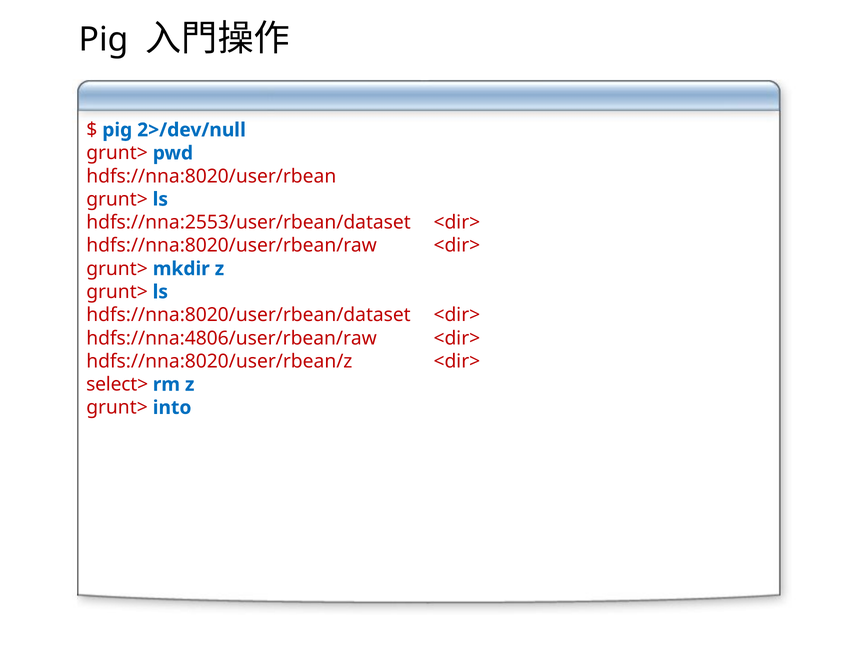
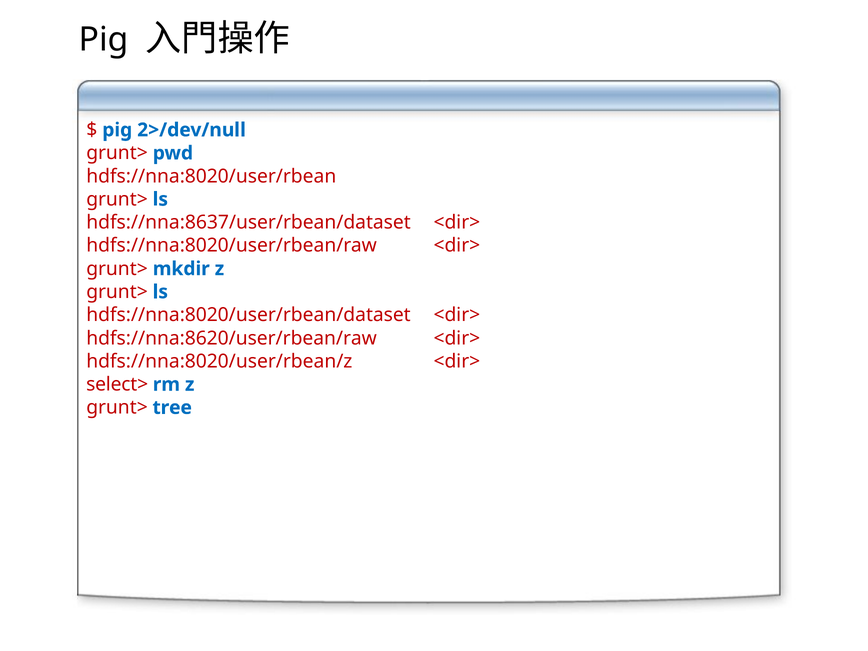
hdfs://nna:2553/user/rbean/dataset: hdfs://nna:2553/user/rbean/dataset -> hdfs://nna:8637/user/rbean/dataset (249, 222)
hdfs://nna:4806/user/rbean/raw: hdfs://nna:4806/user/rbean/raw -> hdfs://nna:8620/user/rbean/raw (232, 338)
into: into -> tree (172, 408)
